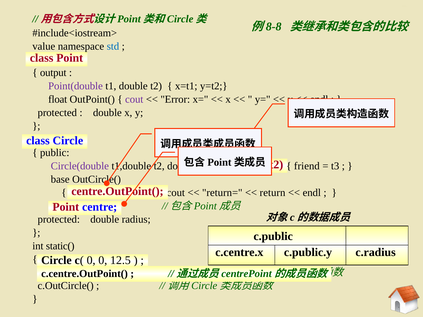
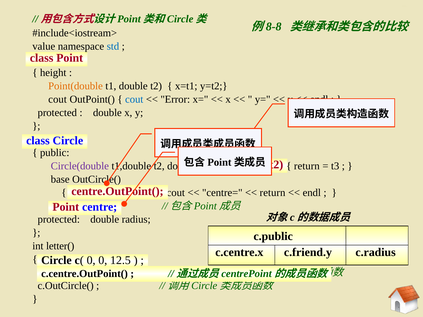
output: output -> height (53, 73)
Point(double colour: purple -> orange (75, 86)
float: float -> cout (58, 100)
cout colour: purple -> blue (134, 100)
friend: friend -> return (307, 166)
return=: return= -> centre= (222, 193)
static(: static( -> letter( (60, 246)
c.public.y: c.public.y -> c.friend.y (308, 253)
